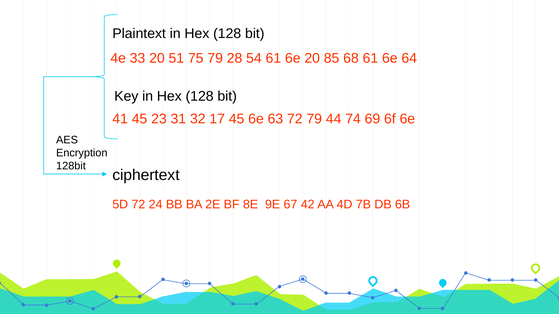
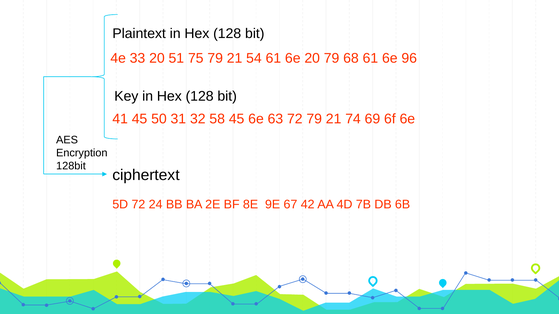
75 79 28: 28 -> 21 (235, 58)
20 85: 85 -> 79 (332, 58)
64: 64 -> 96 (409, 58)
23: 23 -> 50 (159, 119)
17: 17 -> 58 (217, 119)
72 79 44: 44 -> 21 (334, 119)
